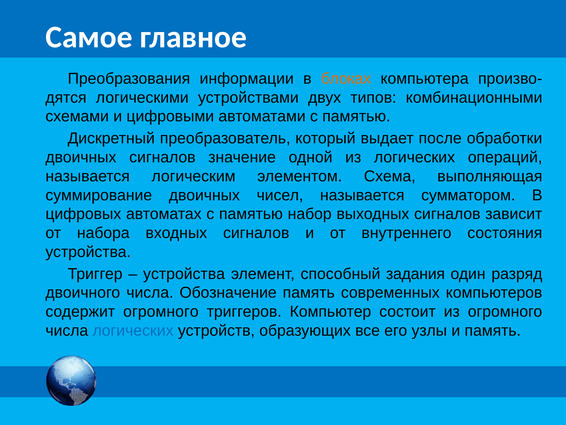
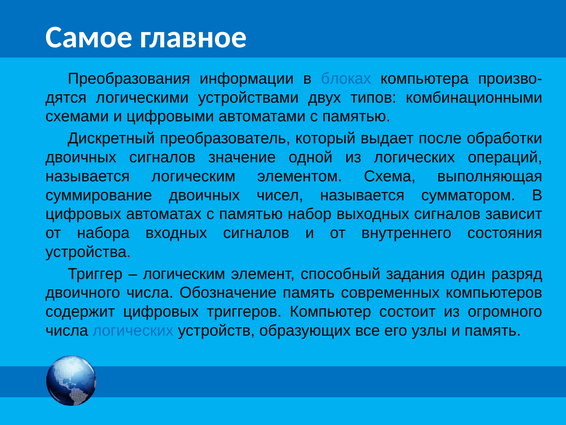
блоках colour: orange -> blue (346, 79)
устройства: устройства -> логическим (184, 274)
содержит огромного: огромного -> цифровых (161, 311)
